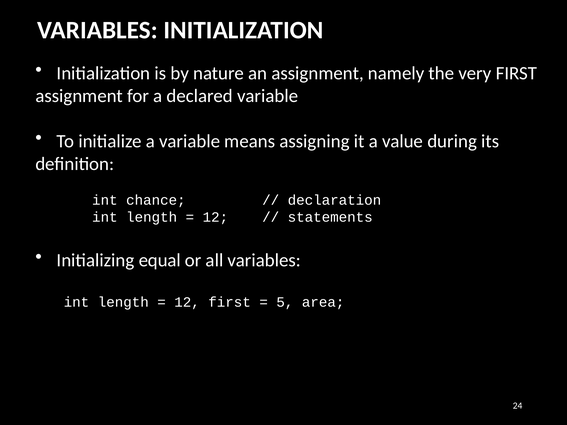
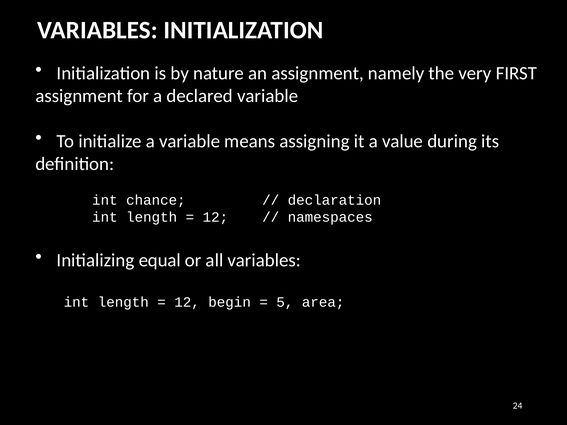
statements: statements -> namespaces (330, 217)
12 first: first -> begin (230, 302)
